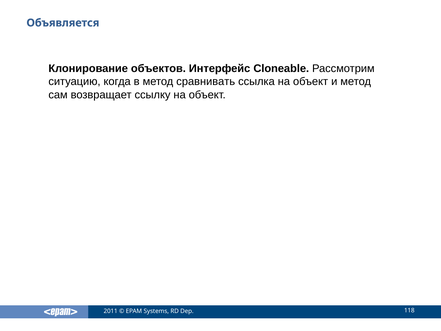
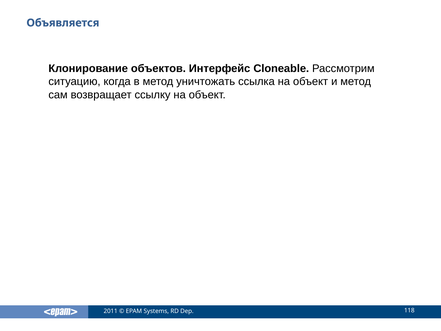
сравнивать: сравнивать -> уничтожать (206, 82)
